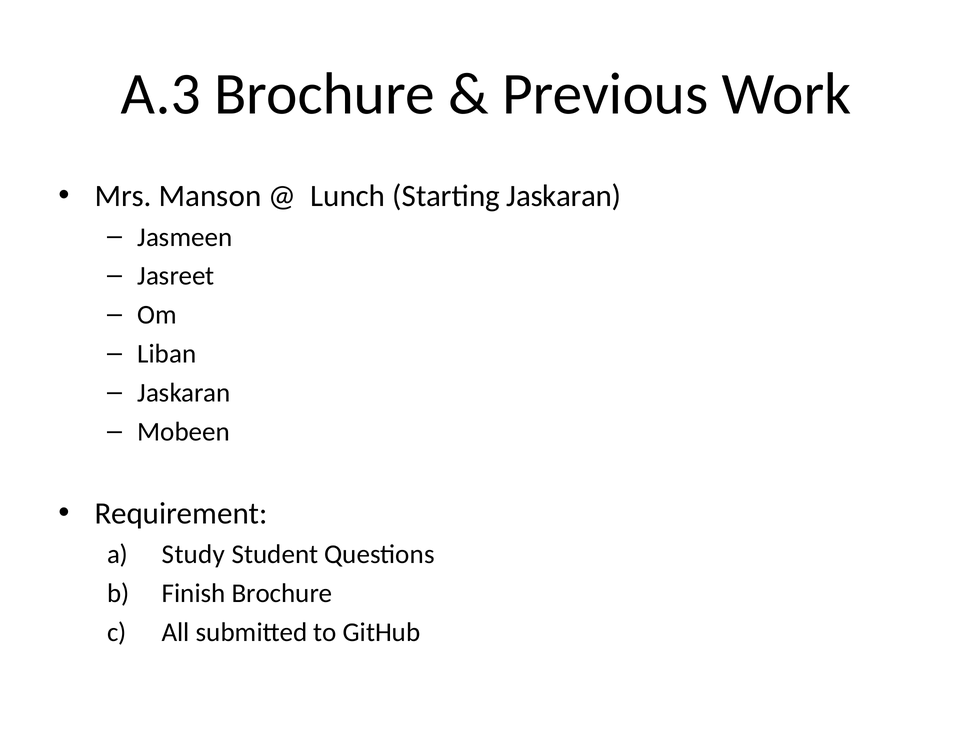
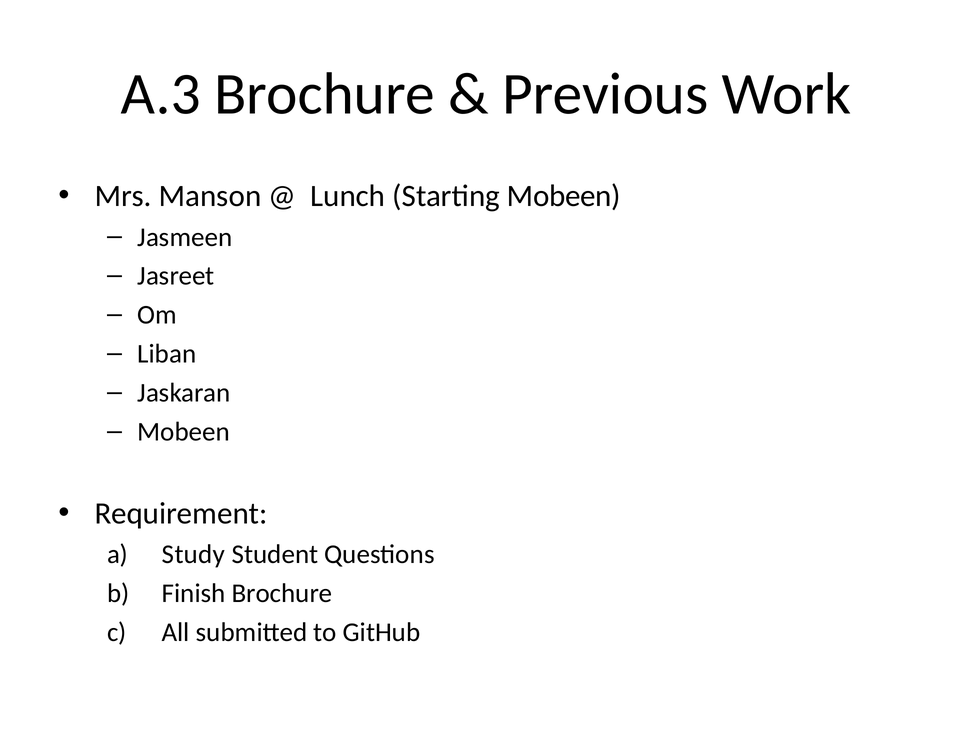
Starting Jaskaran: Jaskaran -> Mobeen (564, 196)
